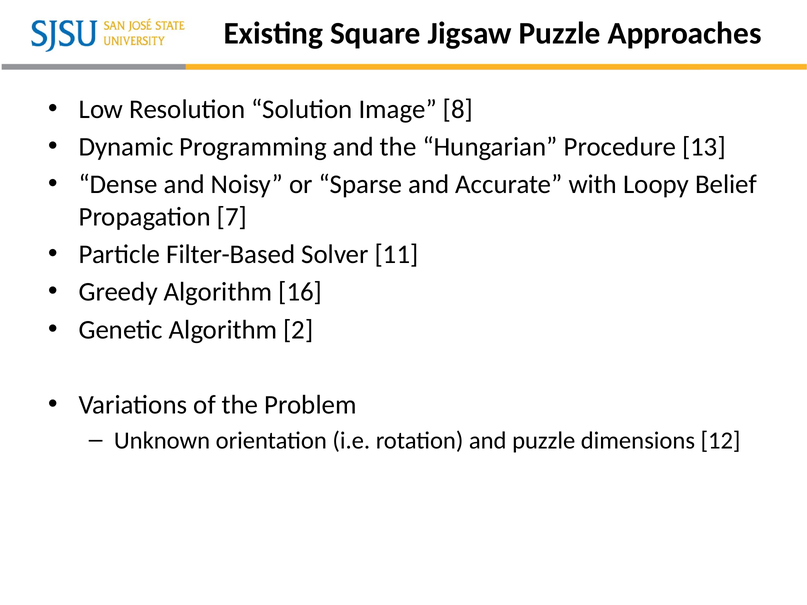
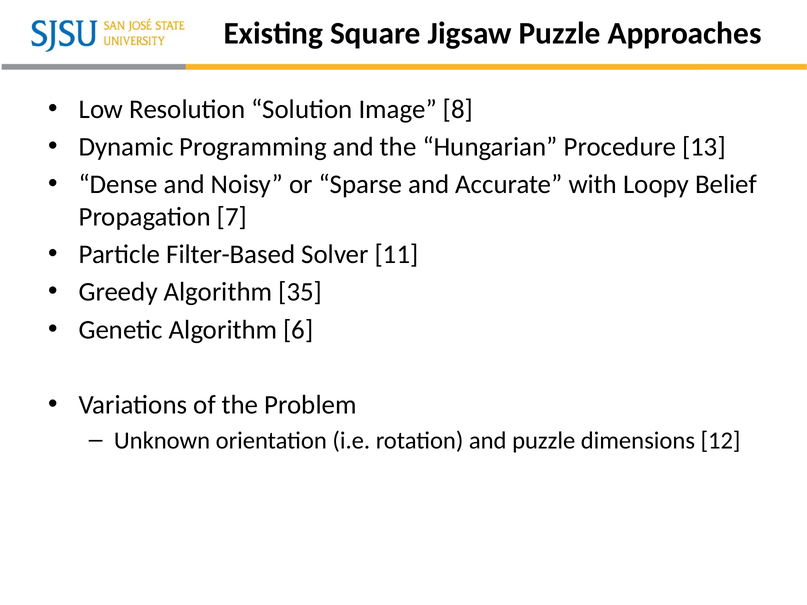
16: 16 -> 35 (300, 292)
2: 2 -> 6 (298, 330)
